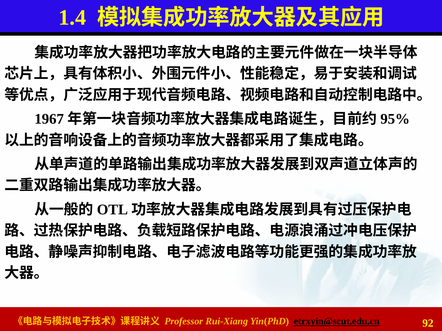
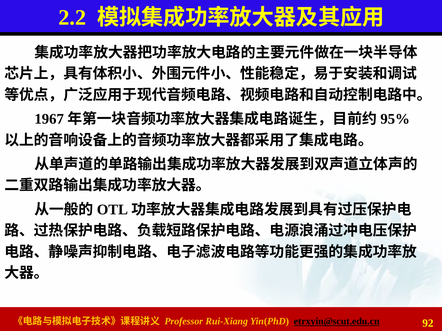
1.4: 1.4 -> 2.2 (72, 18)
